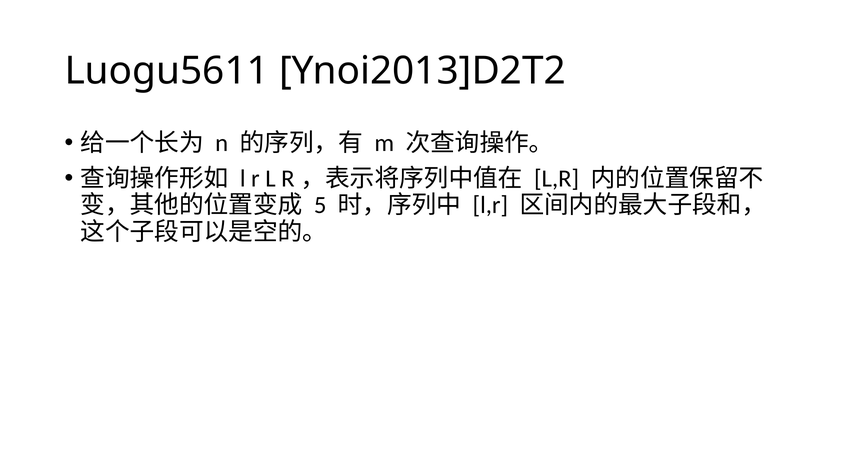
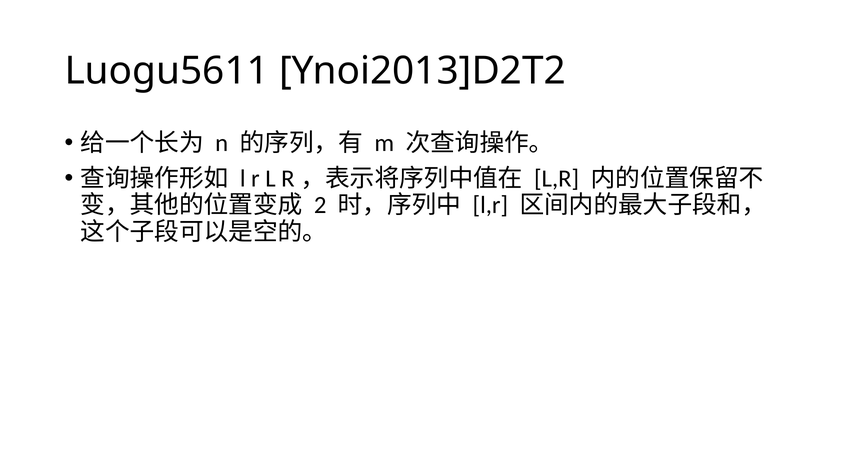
5: 5 -> 2 (320, 205)
